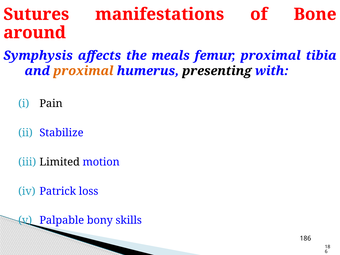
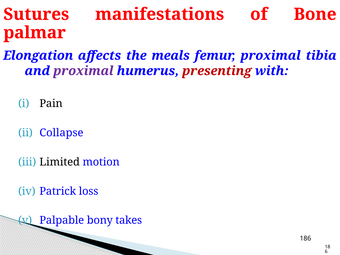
around: around -> palmar (35, 33)
Symphysis: Symphysis -> Elongation (38, 56)
proximal colour: orange -> purple (83, 71)
presenting colour: black -> red (217, 71)
Stabilize: Stabilize -> Collapse (61, 133)
skills: skills -> takes (129, 220)
